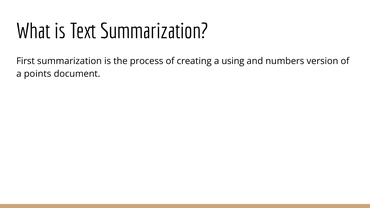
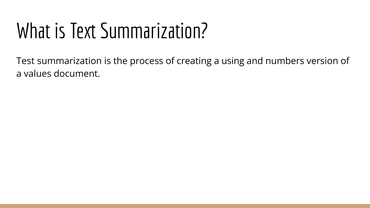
First: First -> Test (25, 61)
points: points -> values (38, 74)
